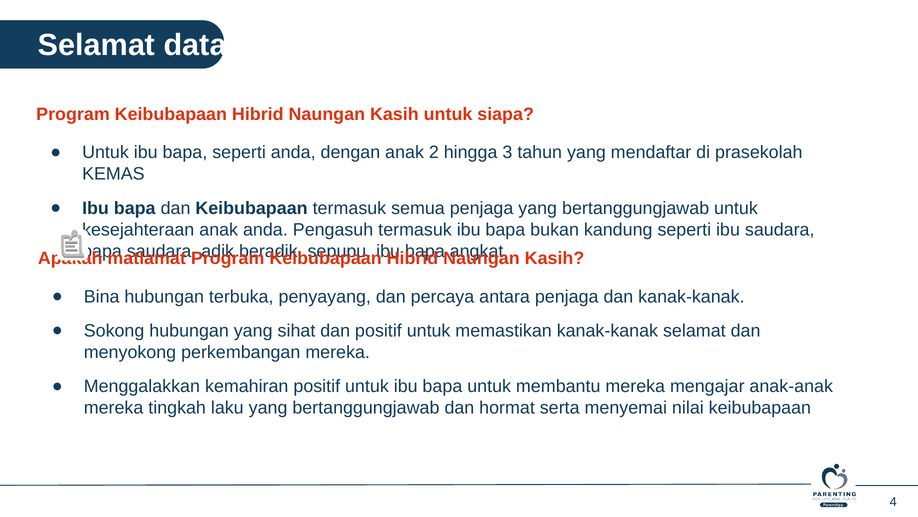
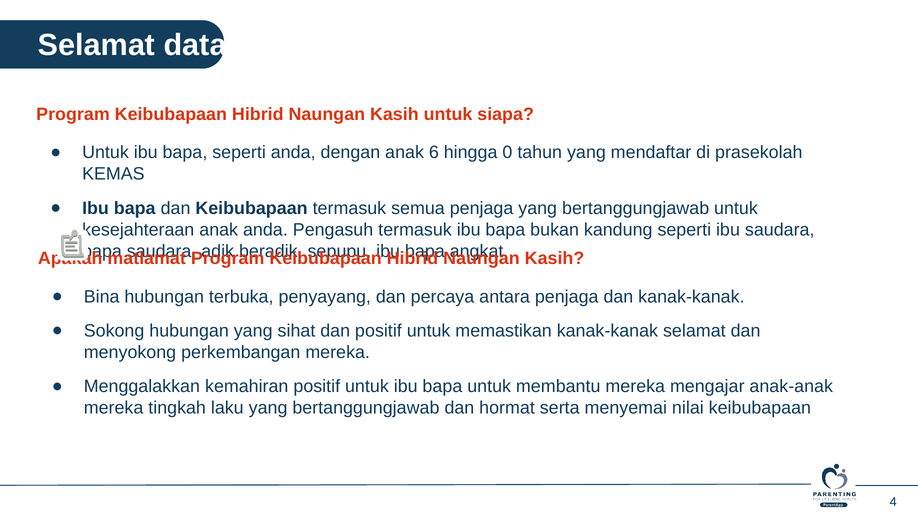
2: 2 -> 6 (434, 152)
3: 3 -> 0 (507, 152)
